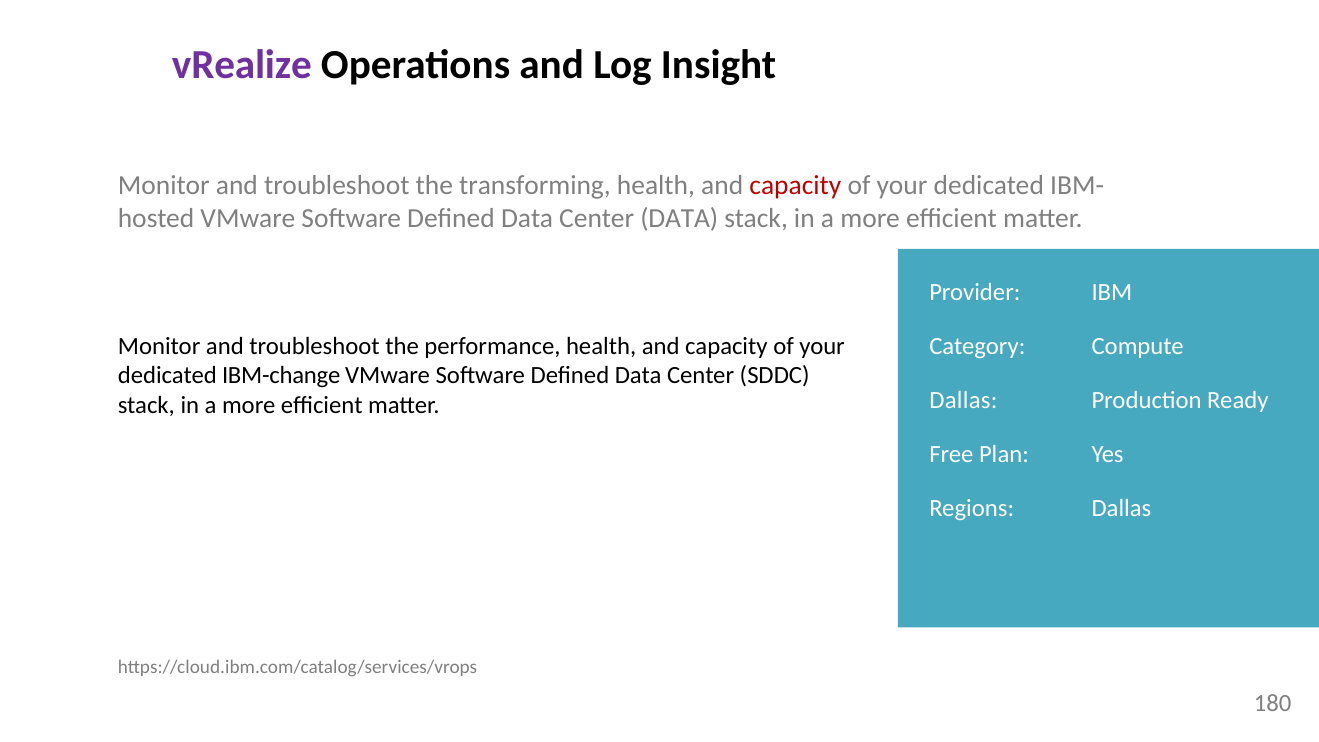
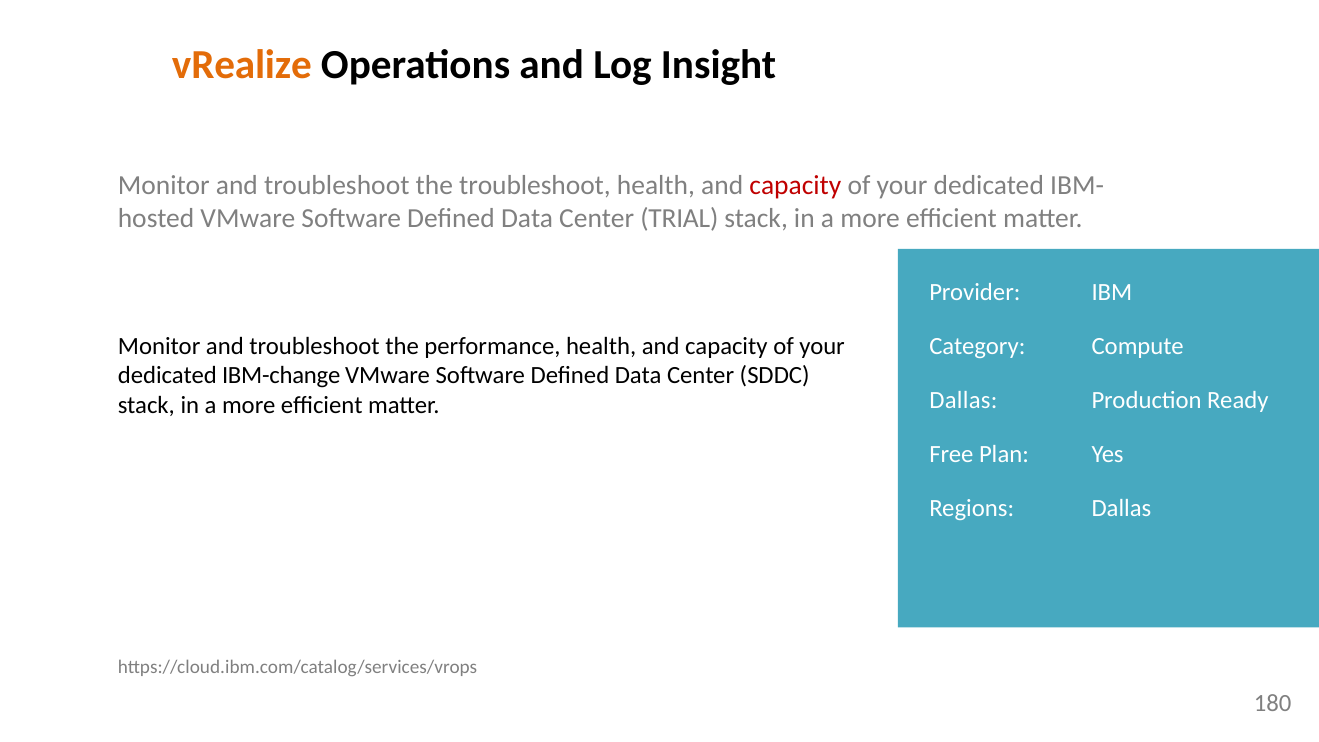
vRealize colour: purple -> orange (242, 65)
the transforming: transforming -> troubleshoot (535, 186)
Center DATA: DATA -> TRIAL (679, 219)
